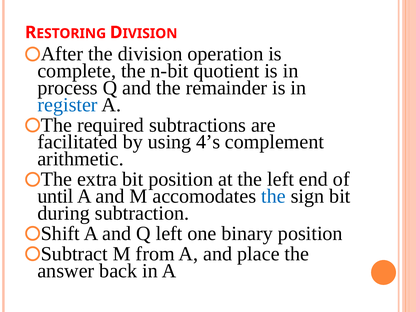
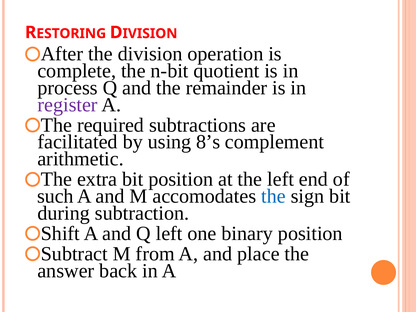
register colour: blue -> purple (68, 105)
4’s: 4’s -> 8’s (208, 142)
until: until -> such (55, 196)
